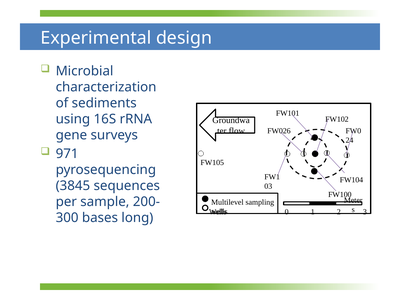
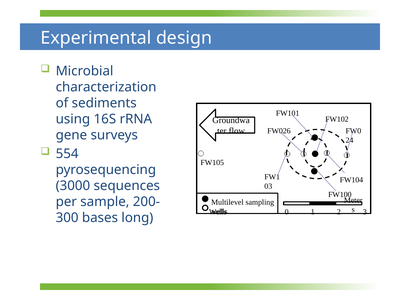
971: 971 -> 554 (67, 154)
3845: 3845 -> 3000 (73, 186)
